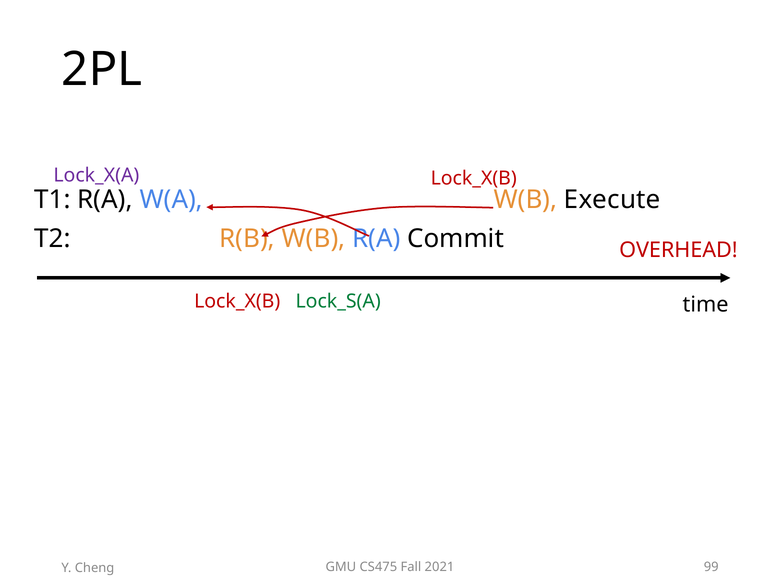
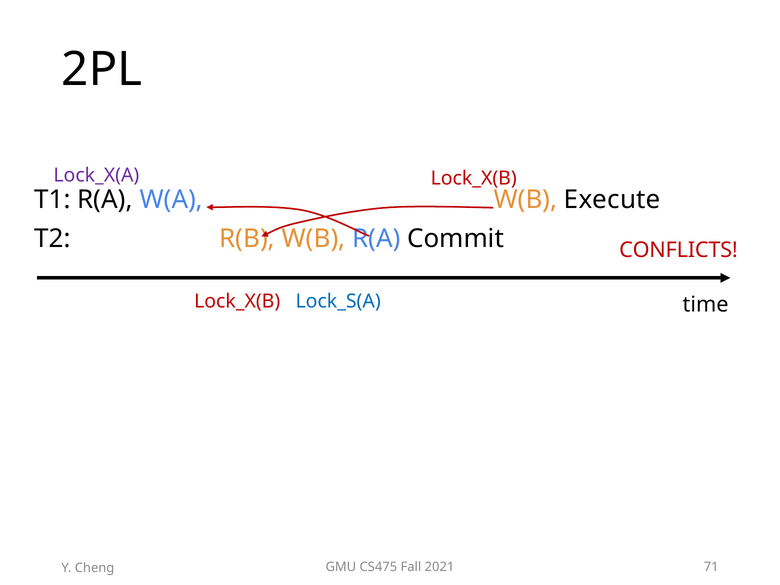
OVERHEAD: OVERHEAD -> CONFLICTS (678, 250)
Lock_S(A colour: green -> blue (338, 301)
99: 99 -> 71 (711, 567)
